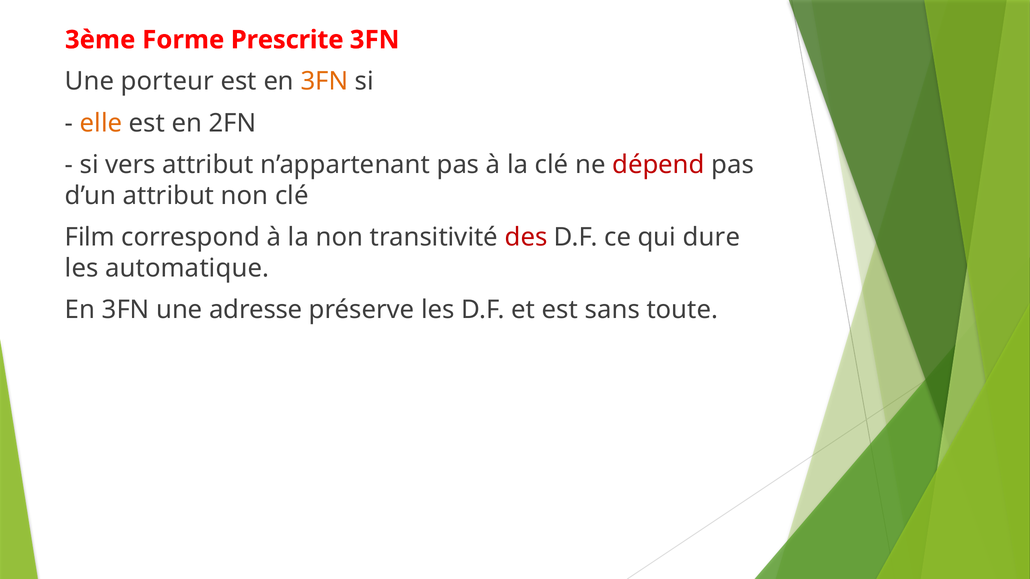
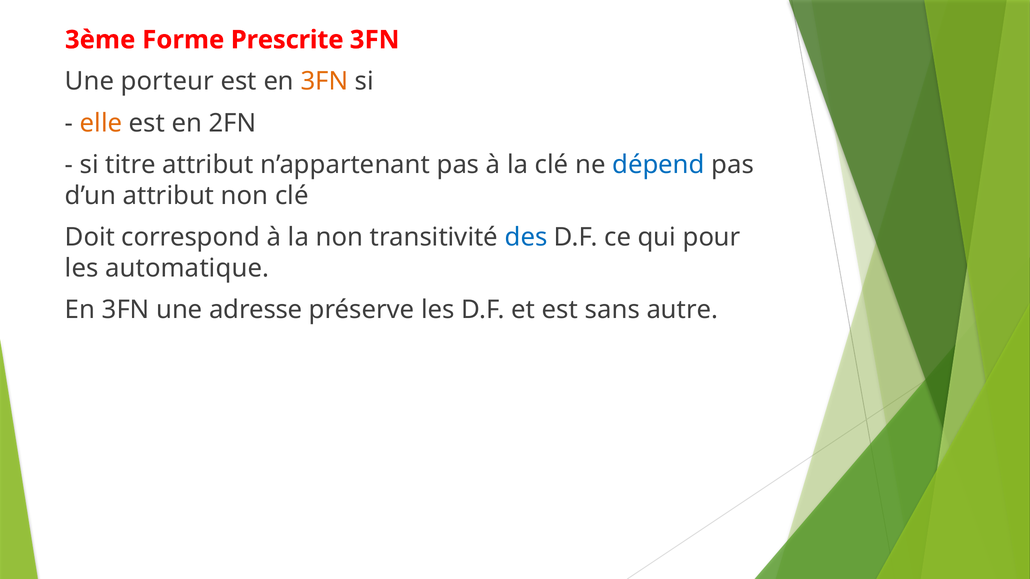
vers: vers -> titre (131, 165)
dépend colour: red -> blue (658, 165)
Film: Film -> Doit (90, 237)
des colour: red -> blue (526, 237)
dure: dure -> pour (712, 237)
toute: toute -> autre (682, 310)
